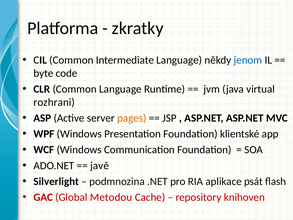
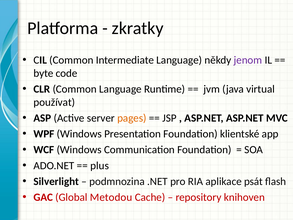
jenom colour: blue -> purple (248, 60)
rozhrani: rozhrani -> používat (54, 102)
javě: javě -> plus (100, 165)
